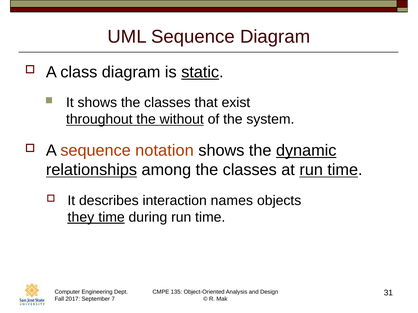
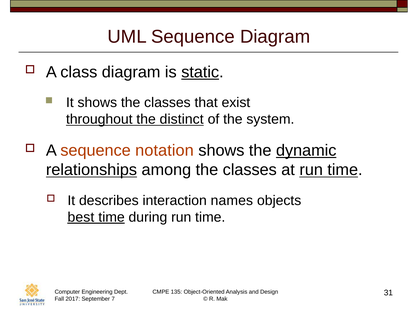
without: without -> distinct (182, 119)
they: they -> best (81, 217)
